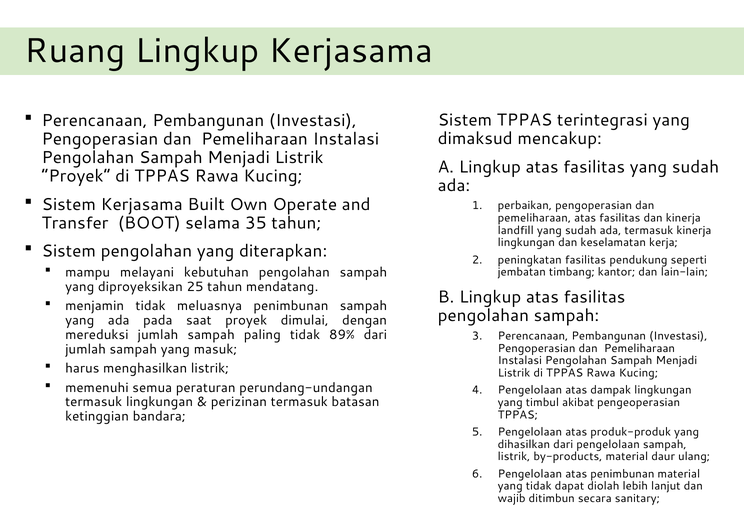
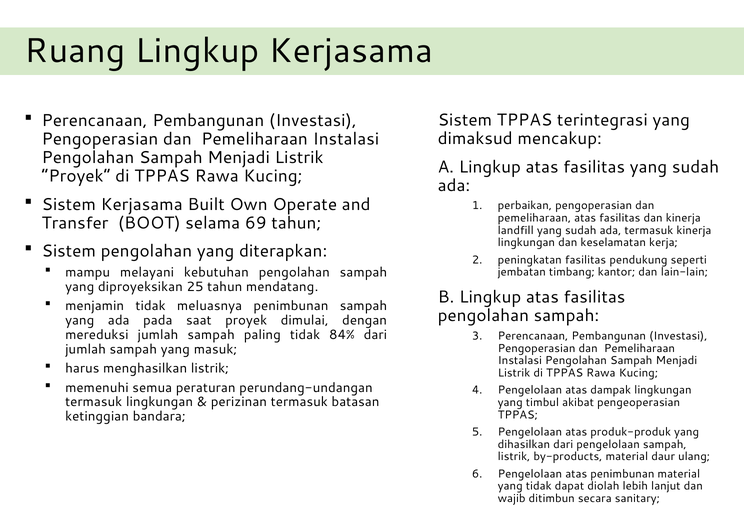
35: 35 -> 69 (256, 223)
89%: 89% -> 84% (342, 335)
